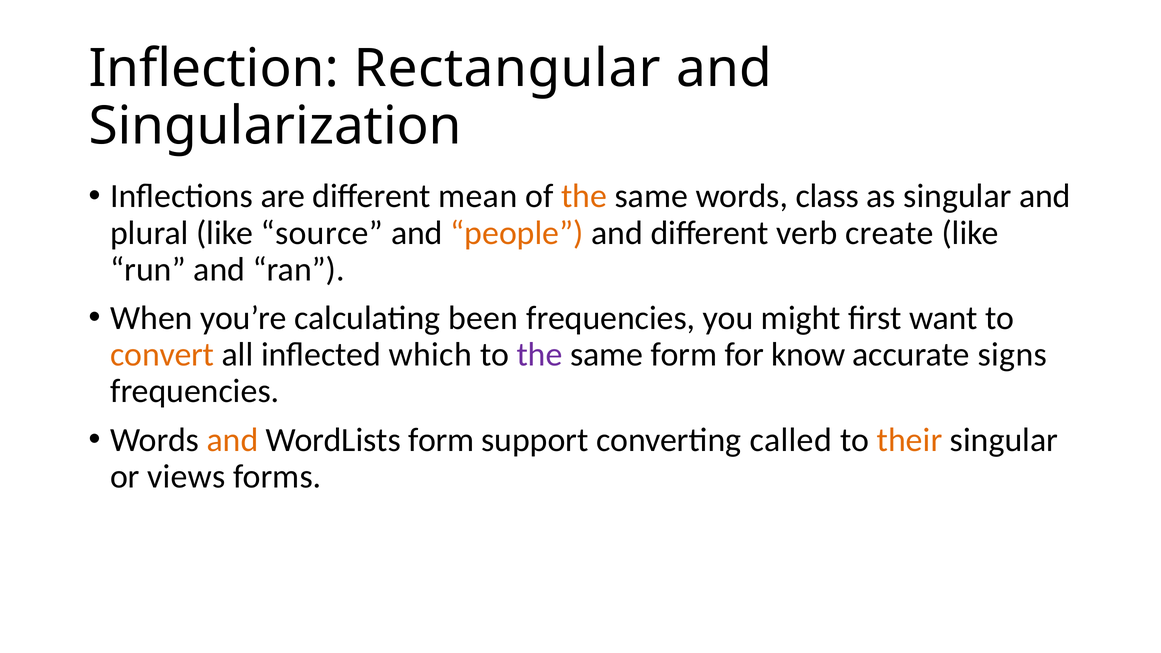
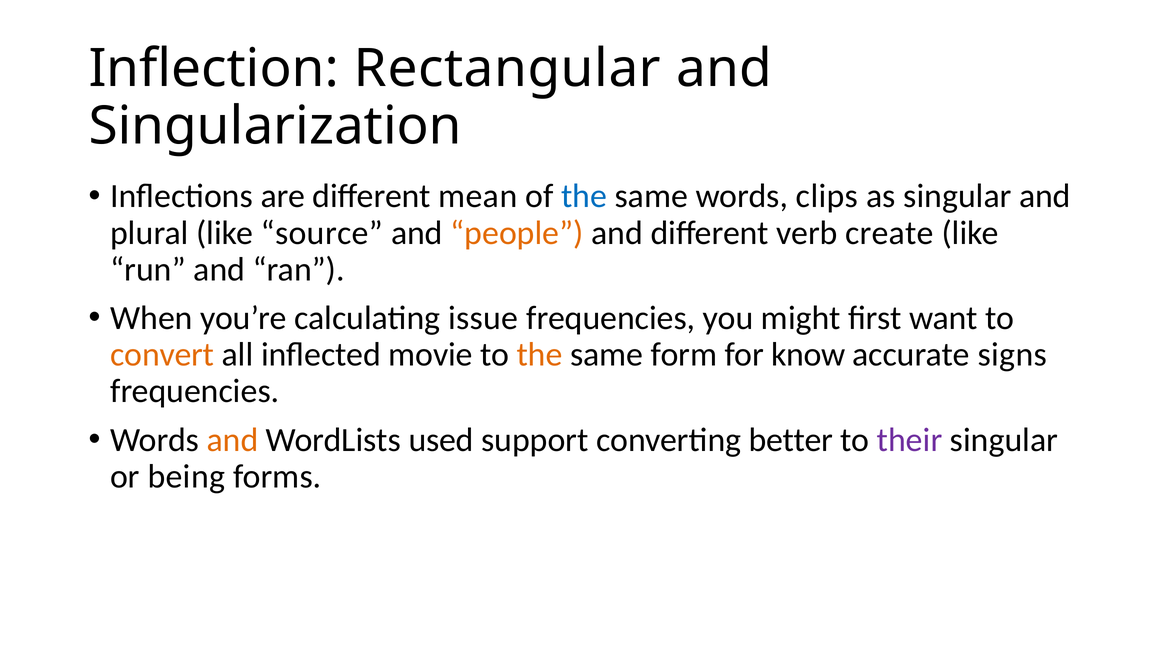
the colour: orange -> blue (584, 196)
class: class -> clips (827, 196)
been: been -> issue (483, 318)
which: which -> movie (431, 355)
the colour: purple -> orange (540, 355)
WordLists form: form -> used (441, 440)
called: called -> better (791, 440)
their colour: orange -> purple (910, 440)
views: views -> being (186, 477)
